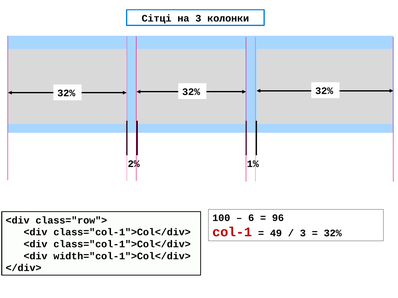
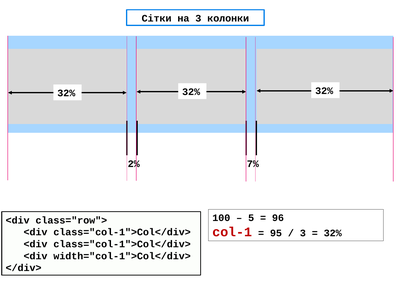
Сітці: Сітці -> Сітки (157, 18)
1%: 1% -> 7% (253, 164)
6: 6 -> 5 (251, 218)
49: 49 -> 95 (276, 234)
